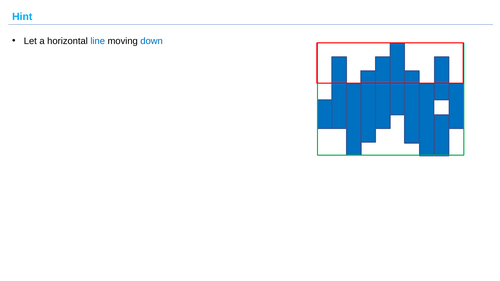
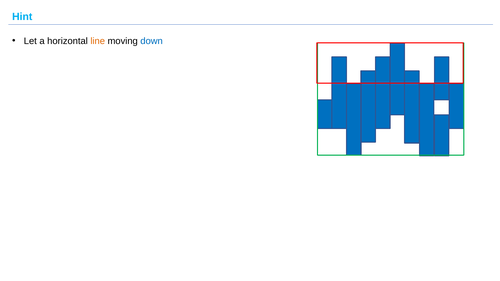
line colour: blue -> orange (98, 41)
